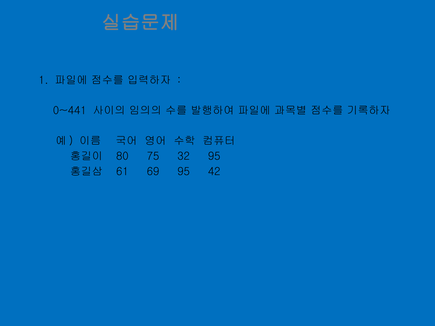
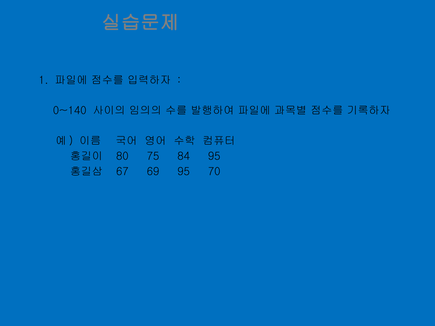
0~441: 0~441 -> 0~140 (70, 111)
32: 32 -> 84 (184, 156)
61: 61 -> 67 (122, 172)
42: 42 -> 70 (214, 172)
